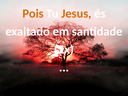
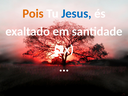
Jesus colour: orange -> blue (76, 14)
